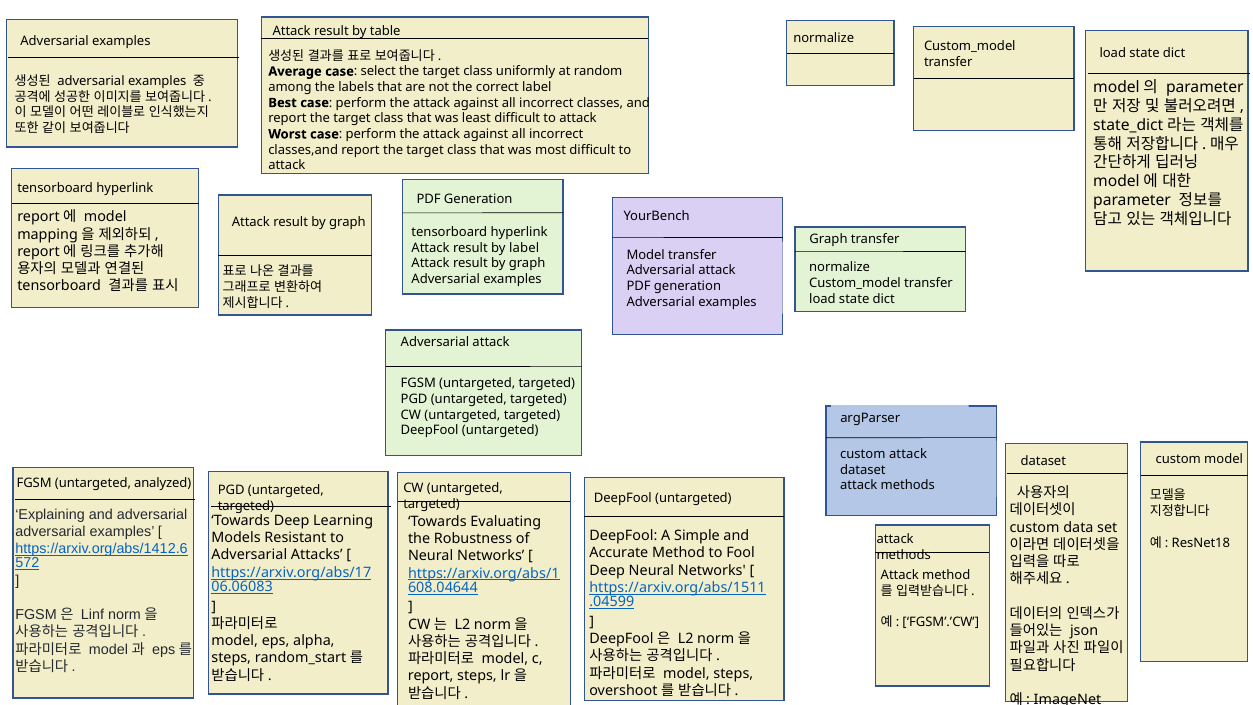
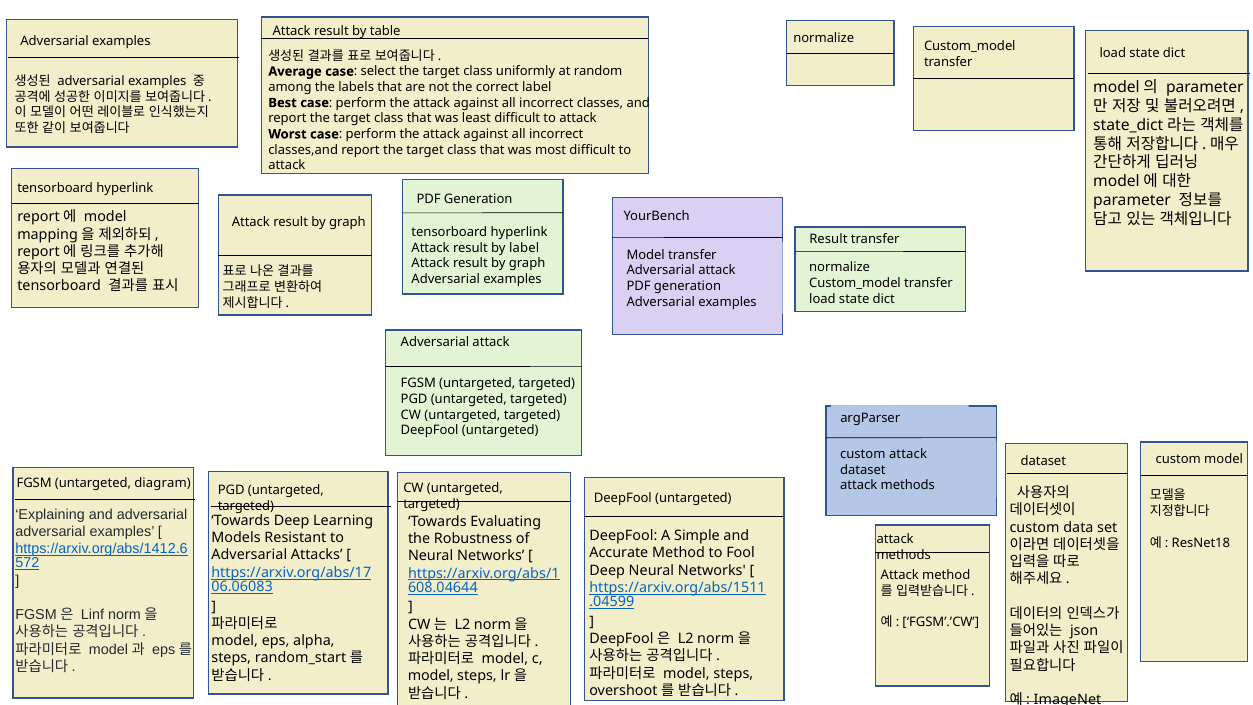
Graph: Graph -> Result (828, 240)
analyzed: analyzed -> diagram (163, 483)
report: report -> model (431, 676)
